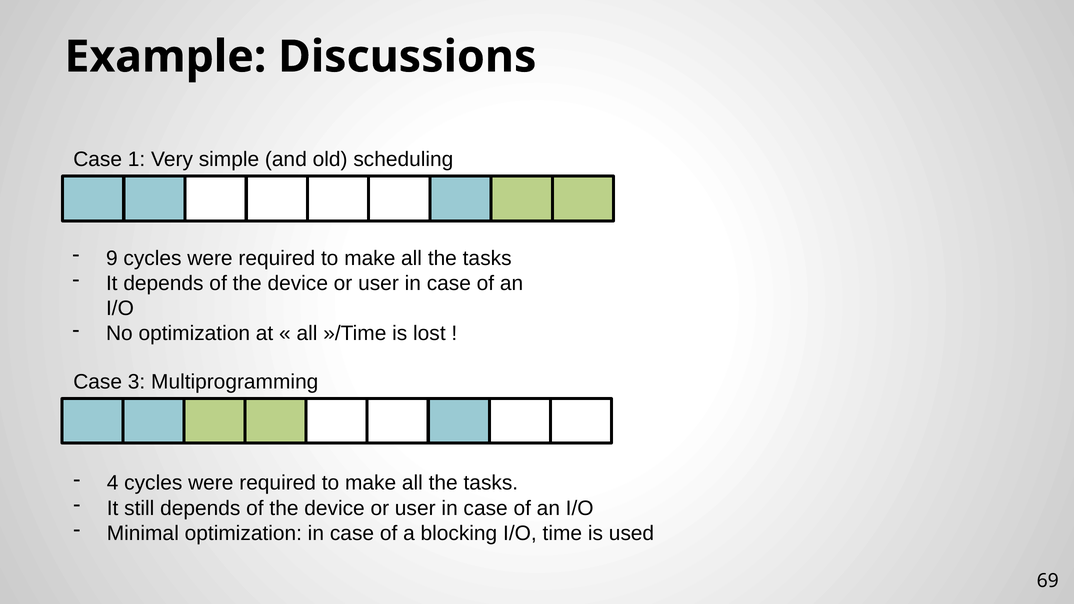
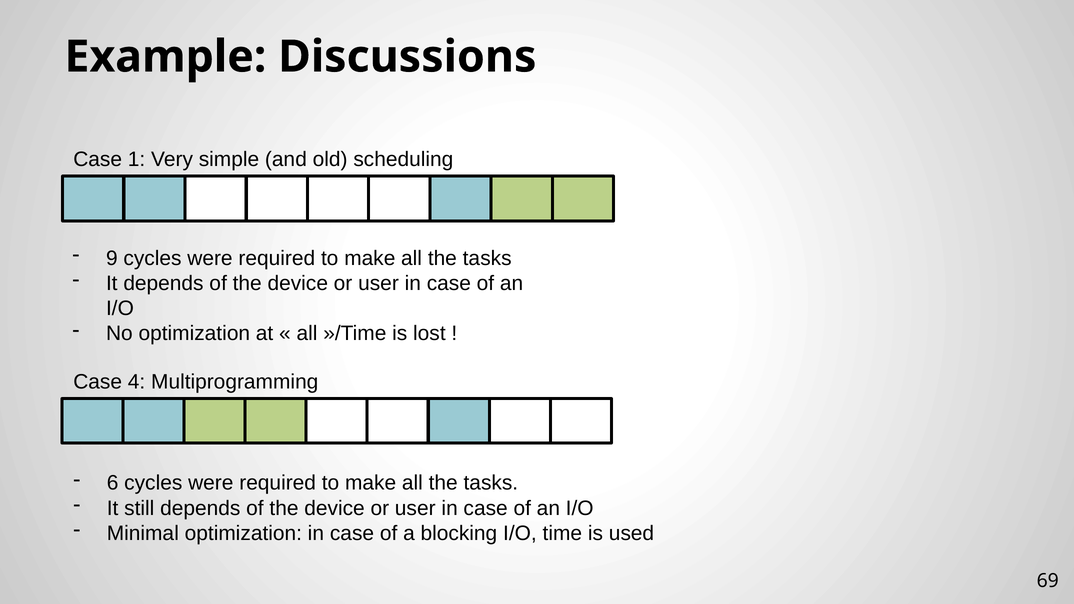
3: 3 -> 4 (137, 382)
4: 4 -> 6 (113, 483)
